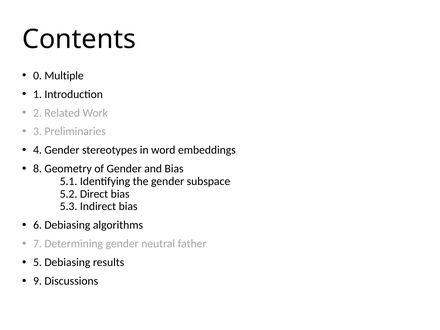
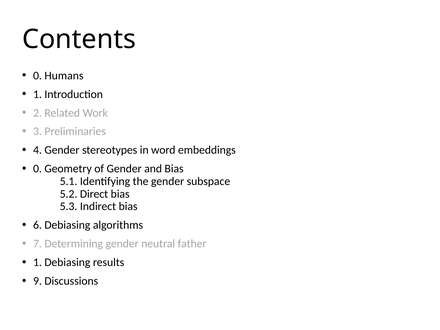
Multiple: Multiple -> Humans (64, 76)
8: 8 -> 0 (37, 169)
5: 5 -> 1 (37, 262)
